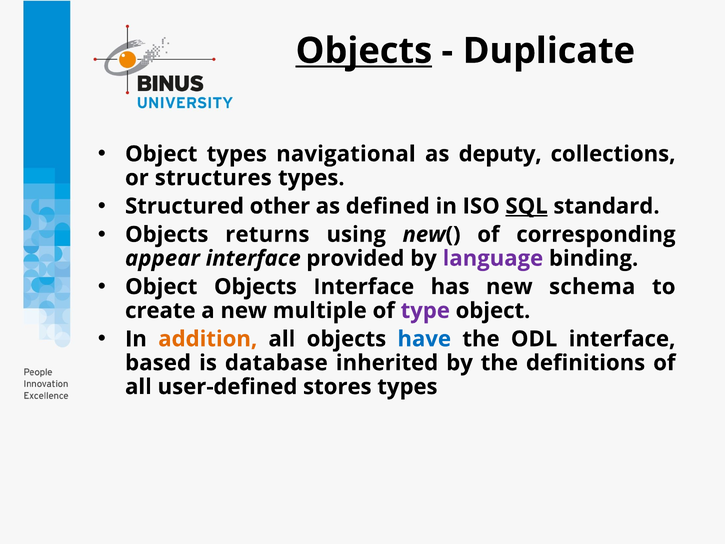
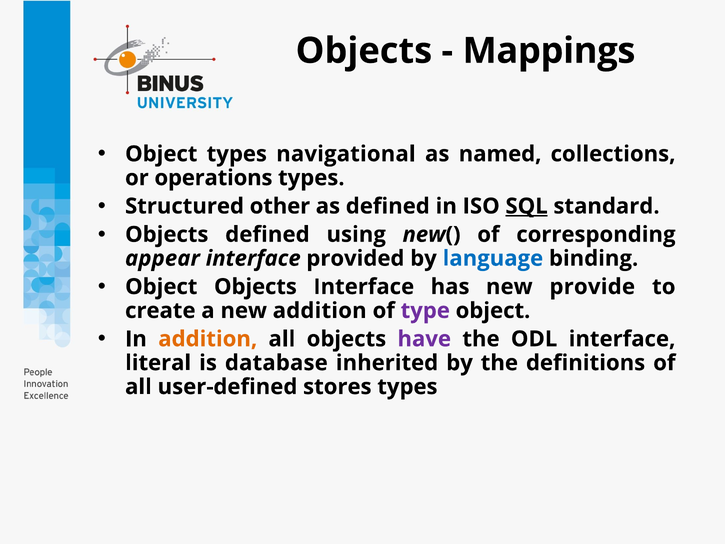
Objects underline: present -> none (364, 51)
Duplicate: Duplicate -> Mappings (549, 51)
deputy: deputy -> named (500, 154)
structures: structures -> operations (213, 178)
Objects returns: returns -> defined (267, 234)
language colour: purple -> blue (493, 258)
schema: schema -> provide (592, 287)
new multiple: multiple -> addition (320, 311)
have colour: blue -> purple (424, 339)
based: based -> literal (158, 363)
